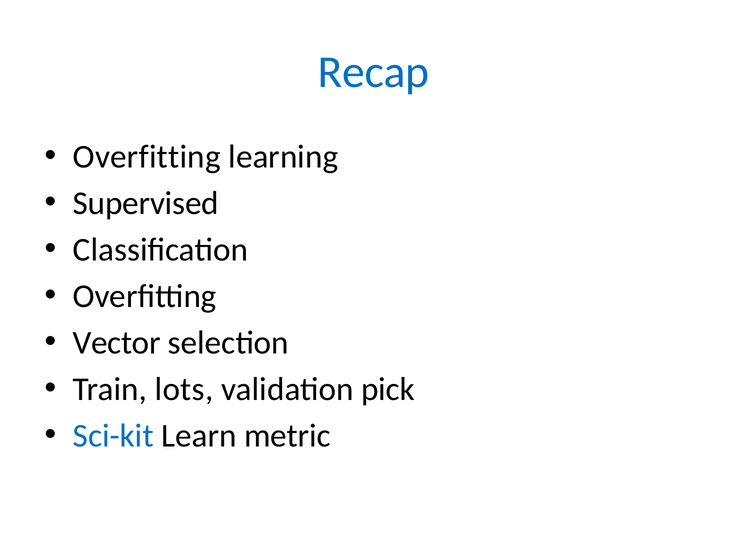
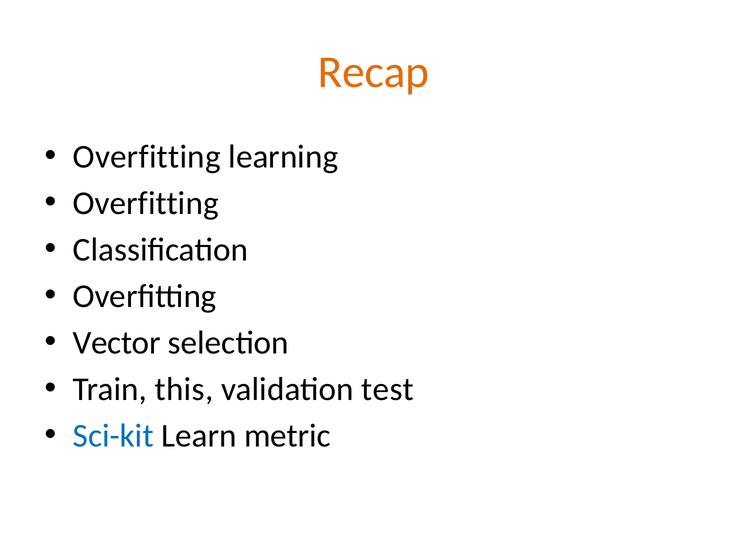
Recap colour: blue -> orange (374, 72)
Supervised: Supervised -> Overfitting (146, 203)
lots: lots -> this (184, 389)
pick: pick -> test (388, 389)
